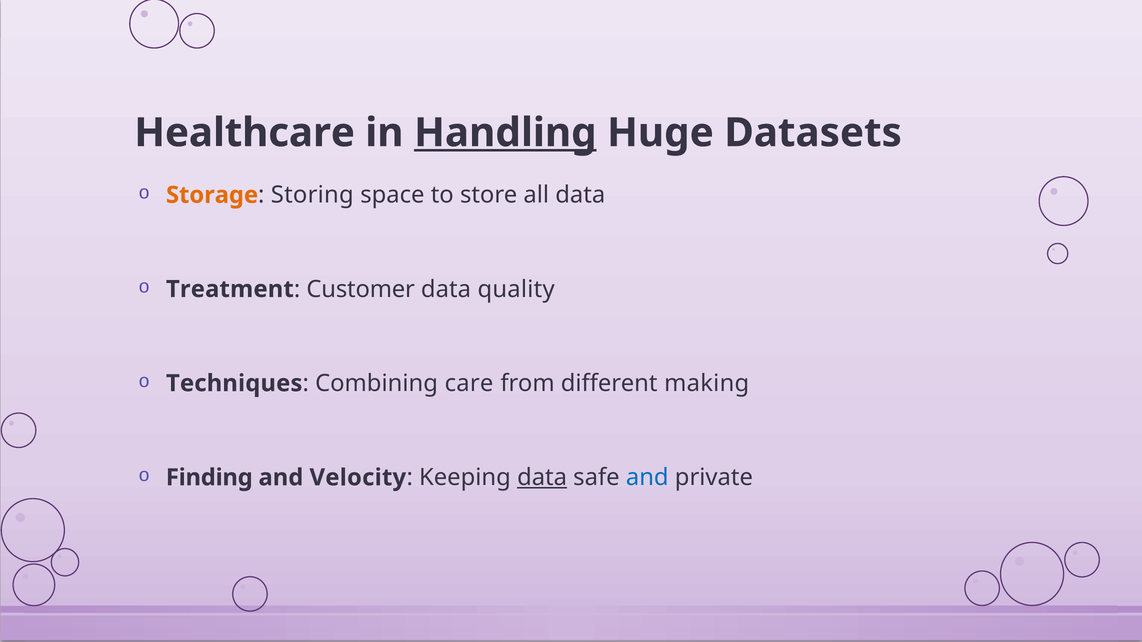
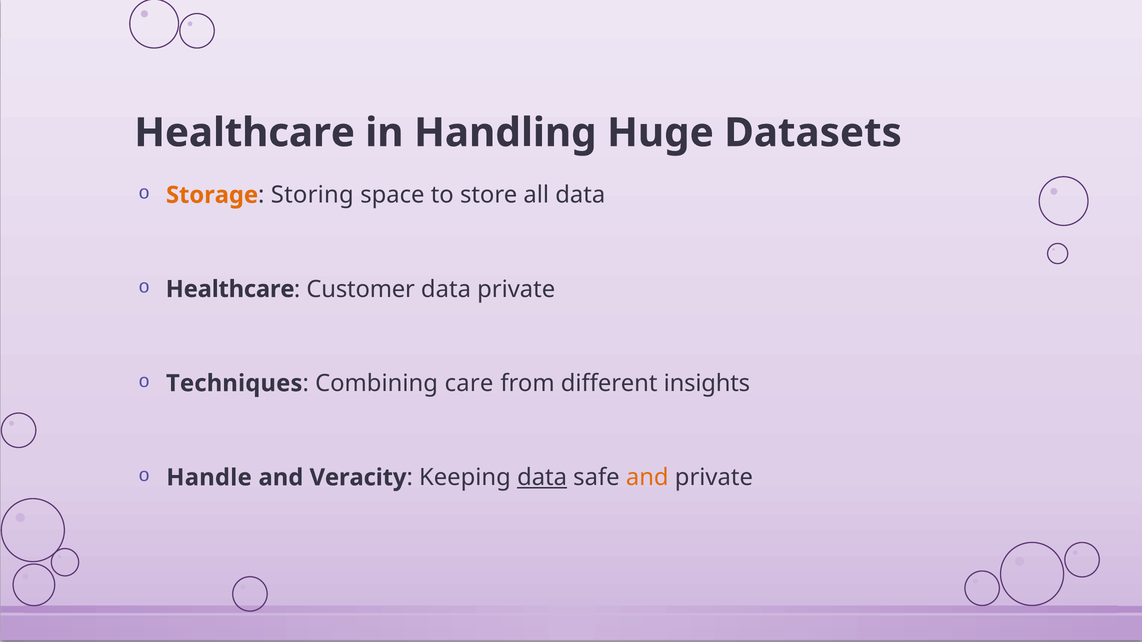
Handling underline: present -> none (505, 133)
Treatment: Treatment -> Healthcare (230, 289)
data quality: quality -> private (516, 289)
making: making -> insights (707, 384)
Finding: Finding -> Handle (209, 478)
Velocity: Velocity -> Veracity (358, 478)
and colour: blue -> orange (647, 478)
